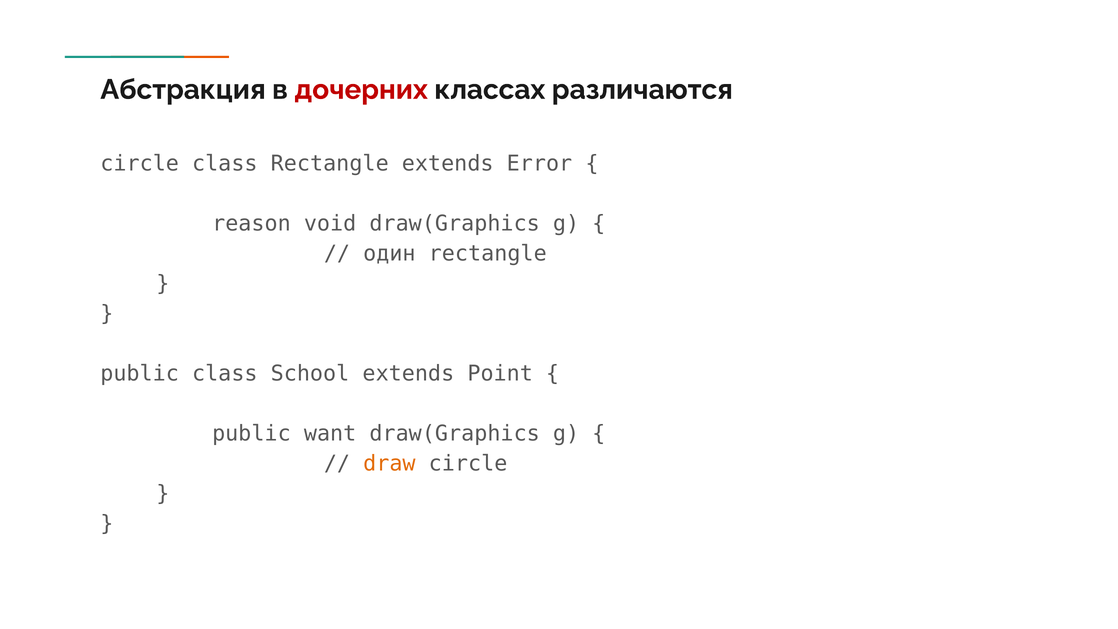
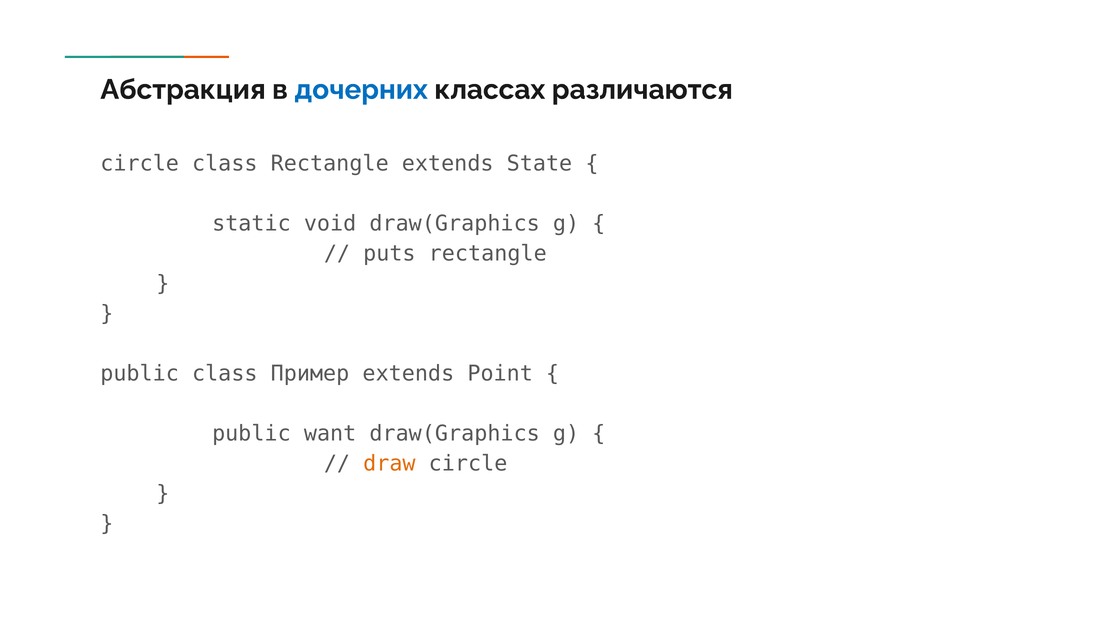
дочерних colour: red -> blue (361, 90)
Error: Error -> State (539, 164)
reason: reason -> static (251, 224)
один: один -> puts (389, 254)
School: School -> Пример (310, 374)
